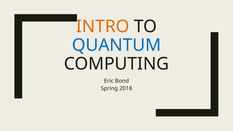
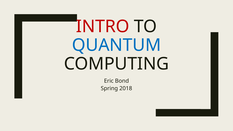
INTRO colour: orange -> red (103, 27)
